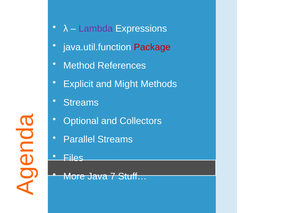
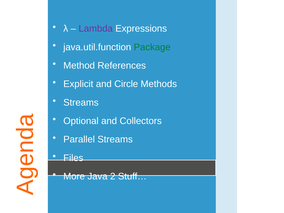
Package colour: red -> green (152, 47)
Might: Might -> Circle (126, 84)
7: 7 -> 2 (113, 176)
